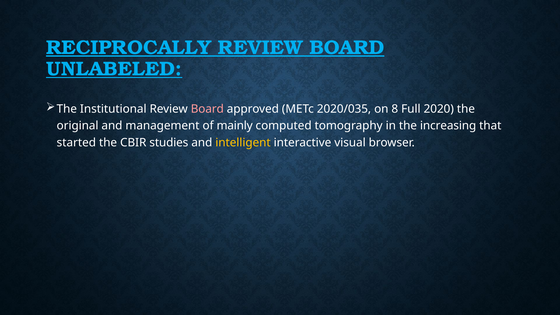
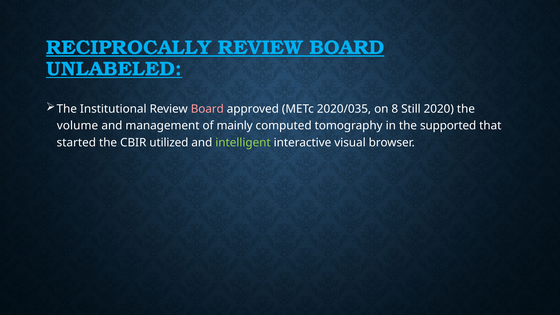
Full: Full -> Still (411, 109)
original: original -> volume (77, 126)
increasing: increasing -> supported (448, 126)
studies: studies -> utilized (169, 143)
intelligent colour: yellow -> light green (243, 143)
